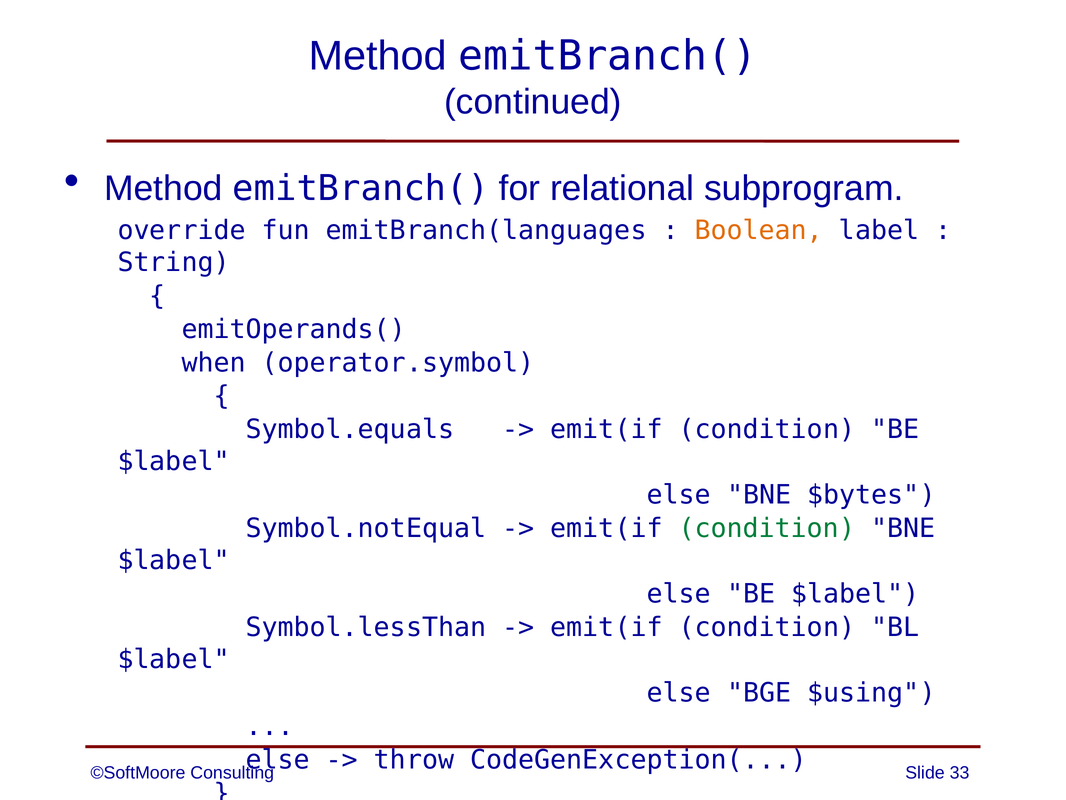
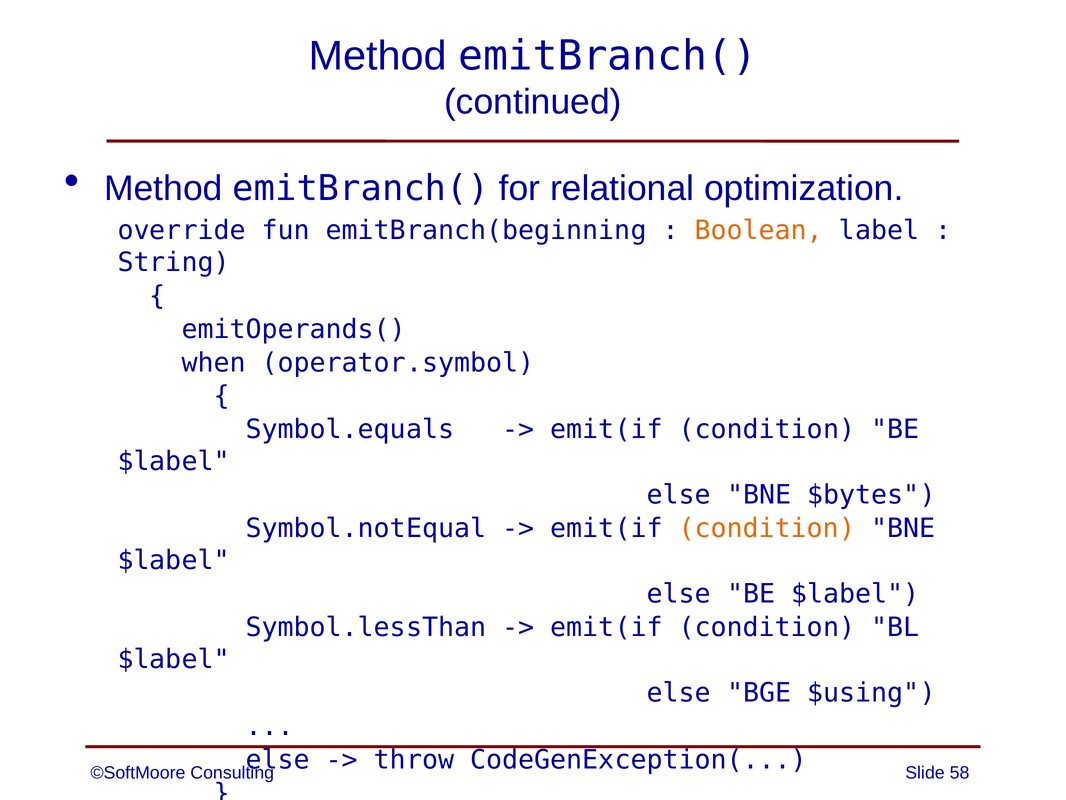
subprogram: subprogram -> optimization (804, 188)
emitBranch(languages: emitBranch(languages -> emitBranch(beginning (486, 230)
condition colour: green -> orange (767, 528)
33: 33 -> 58 (960, 772)
